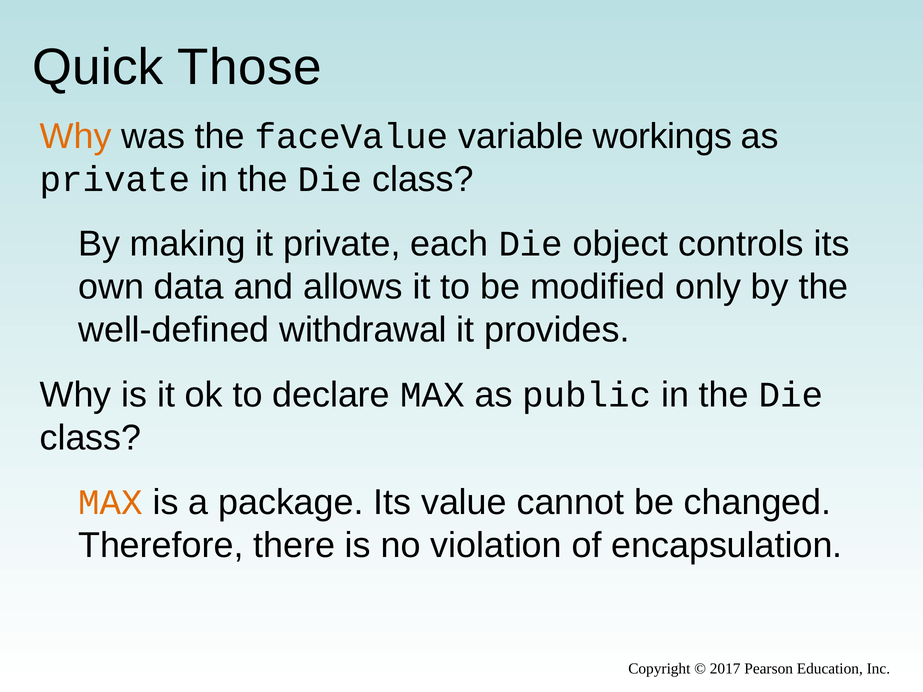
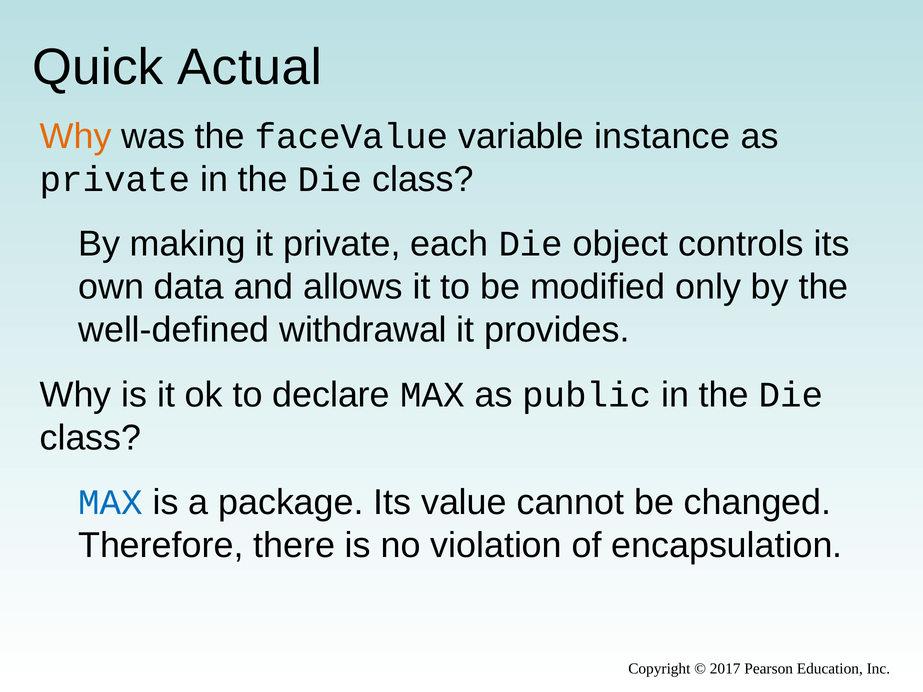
Those: Those -> Actual (250, 67)
workings: workings -> instance (662, 136)
MAX colour: orange -> blue (111, 503)
